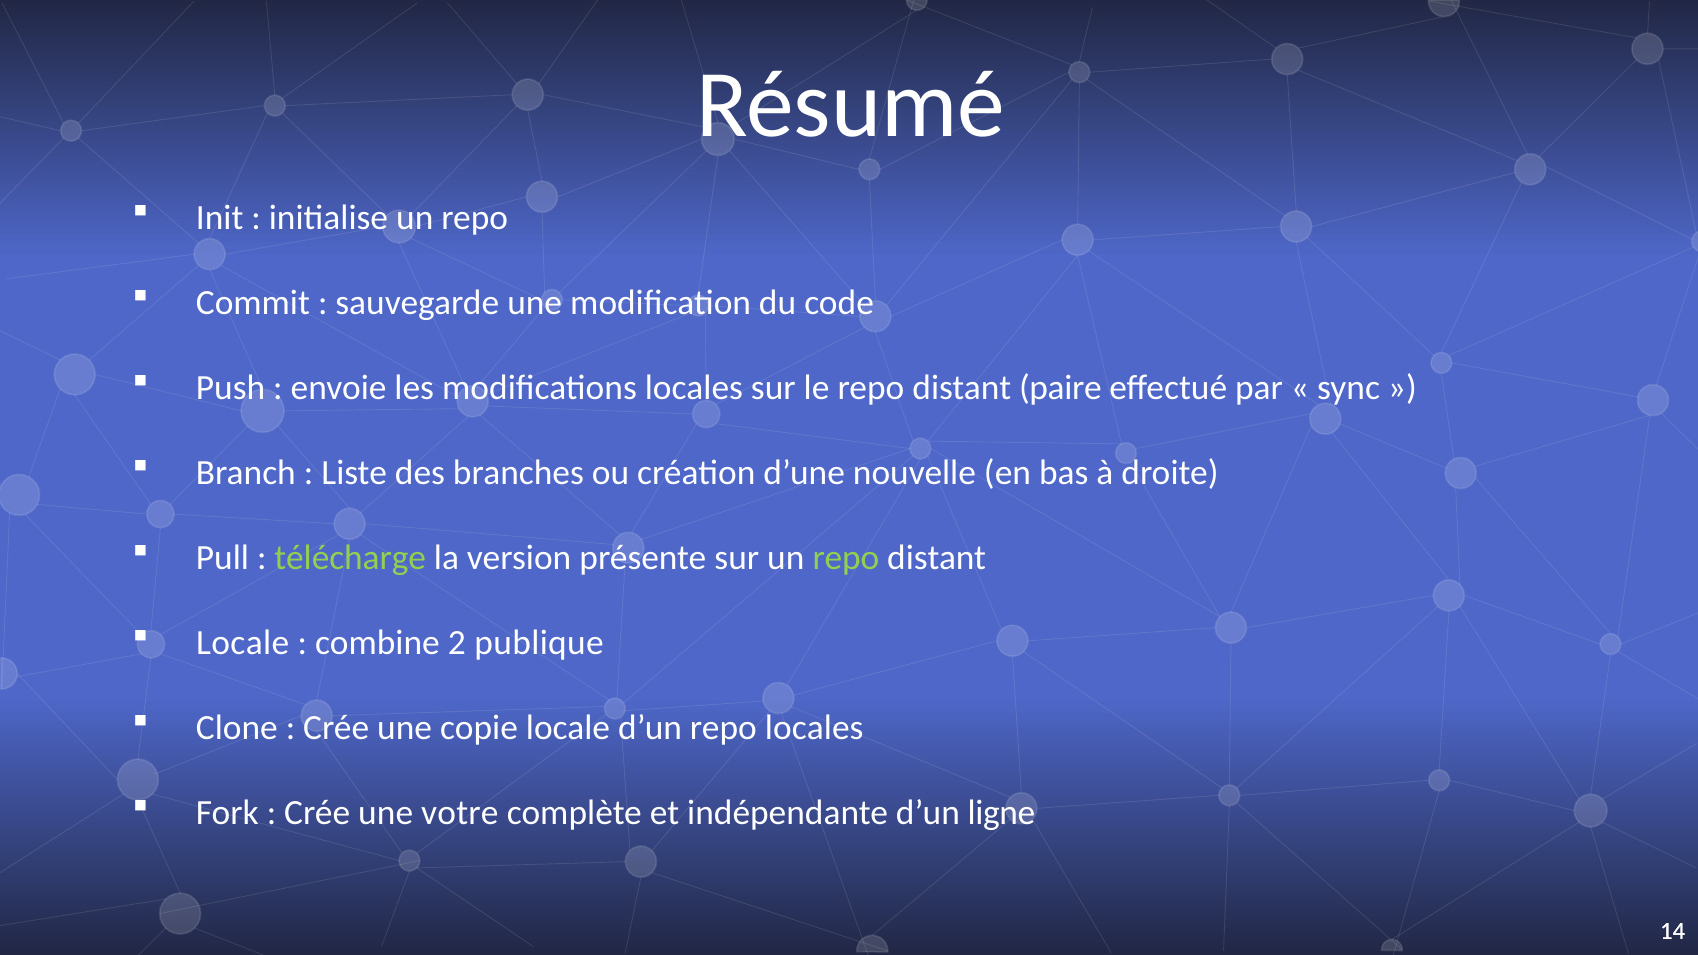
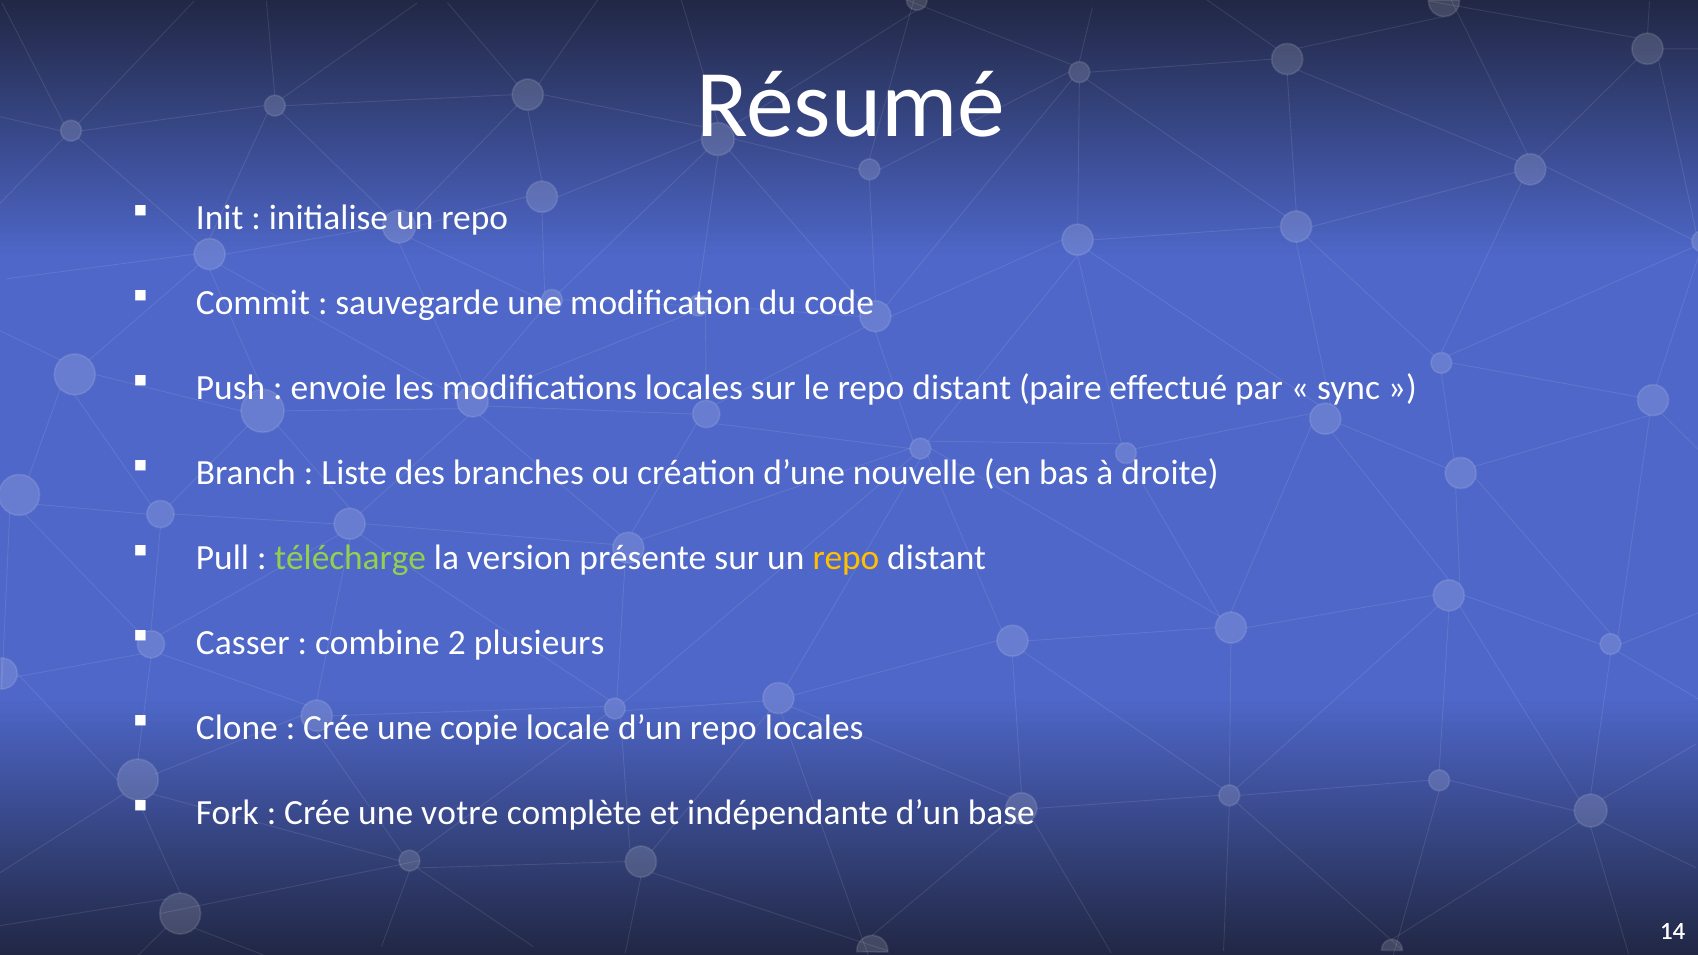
repo colour: light green -> yellow (846, 558)
Locale: Locale -> Casser (243, 643)
publique: publique -> plusieurs (539, 643)
ligne: ligne -> base (1001, 812)
